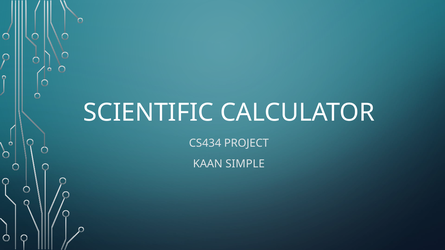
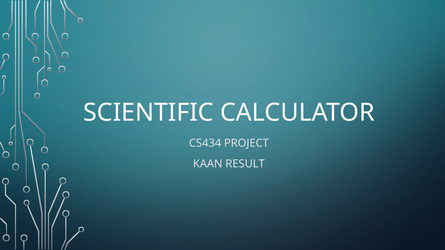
SIMPLE: SIMPLE -> RESULT (245, 164)
